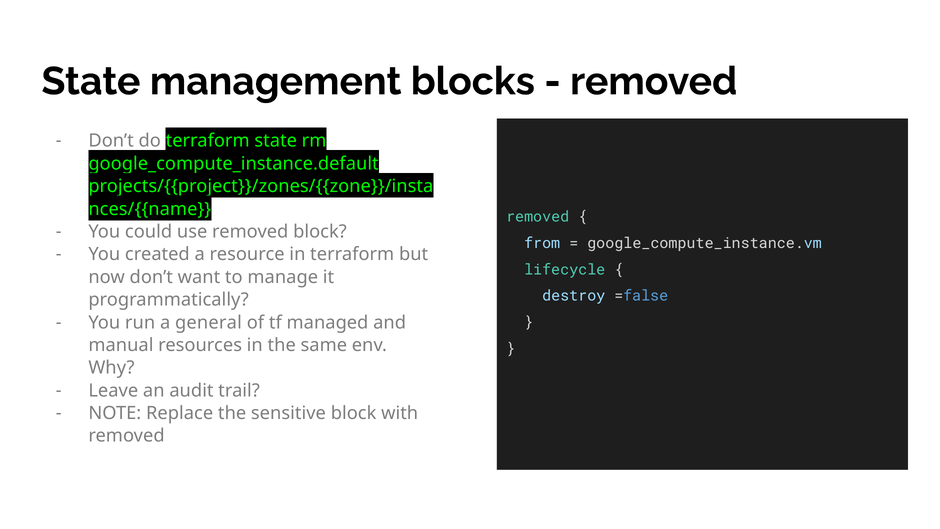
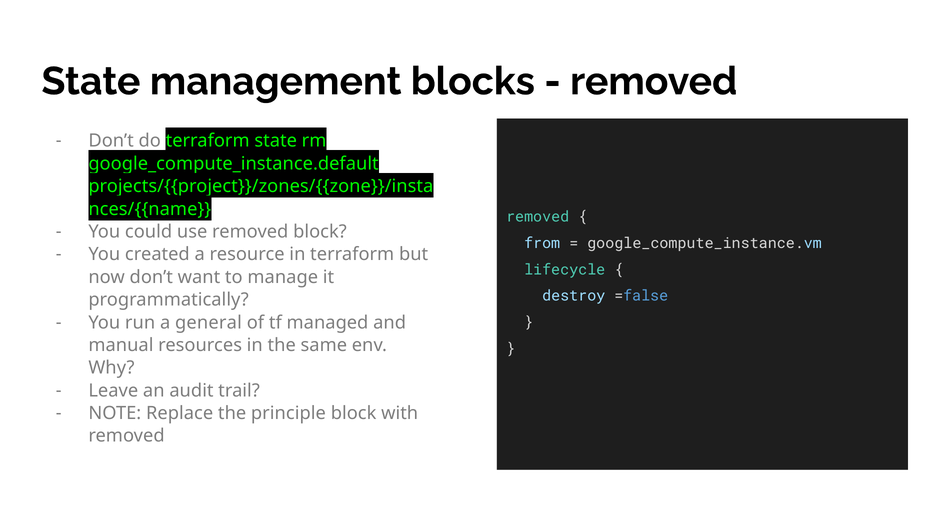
sensitive: sensitive -> principle (288, 413)
